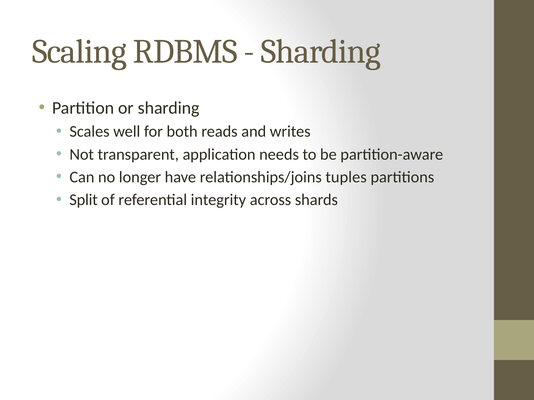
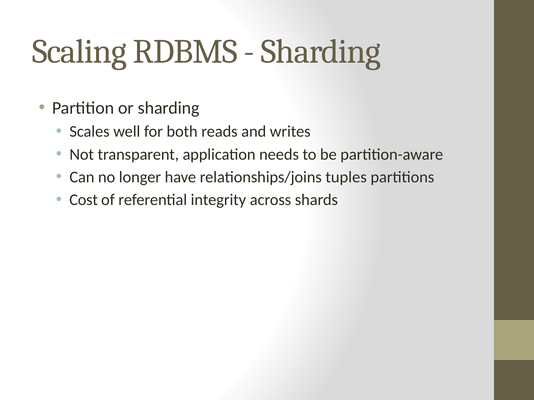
Split: Split -> Cost (84, 200)
